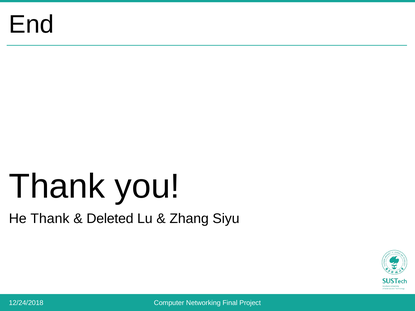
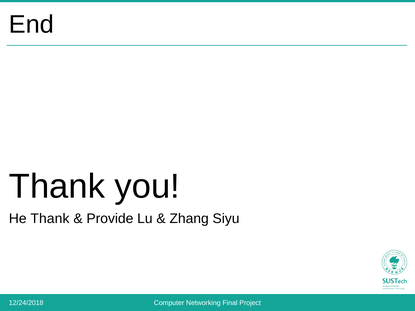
Deleted: Deleted -> Provide (110, 219)
